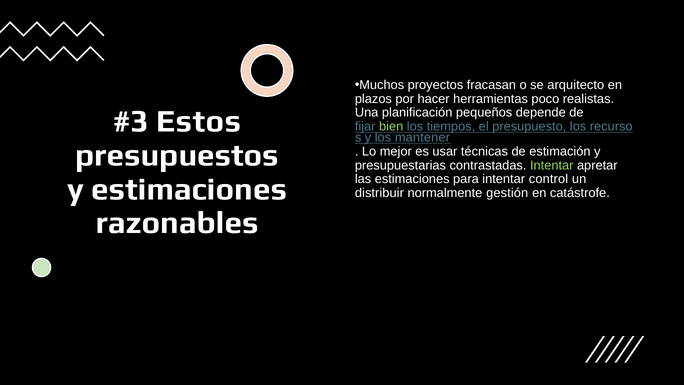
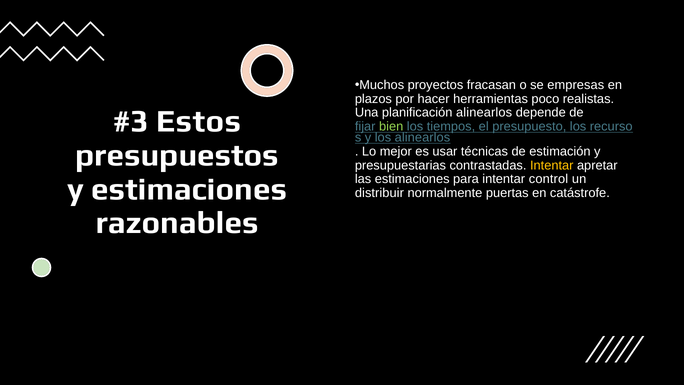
arquitecto: arquitecto -> empresas (576, 85)
planificación pequeños: pequeños -> alinearlos (484, 113)
los mantener: mantener -> alinearlos (422, 138)
Intentar colour: light green -> yellow (552, 165)
gestión: gestión -> puertas (507, 193)
